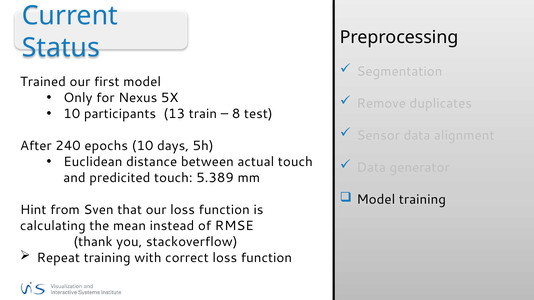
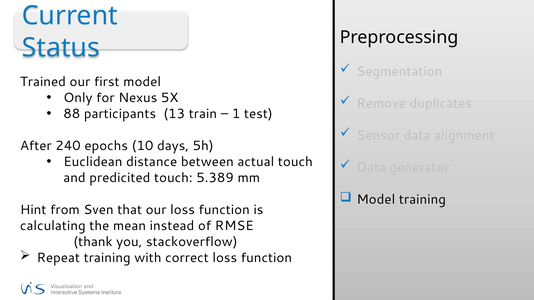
10: 10 -> 88 (72, 114)
8: 8 -> 1 (236, 114)
